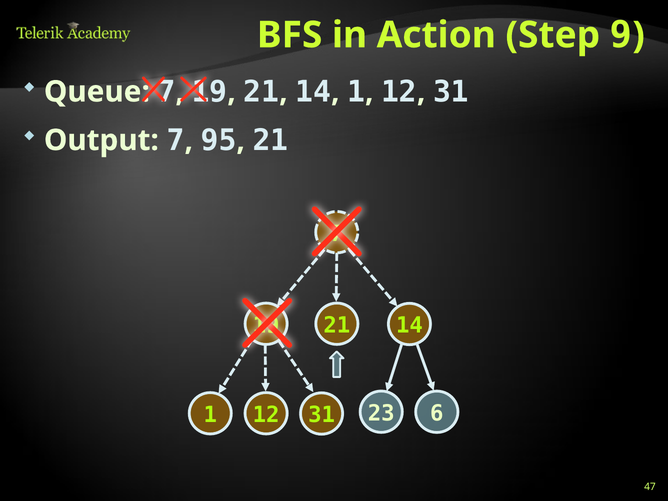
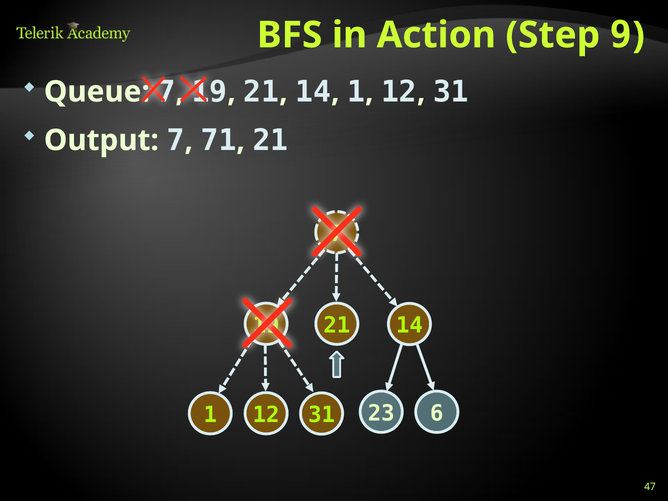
95: 95 -> 71 (219, 140)
